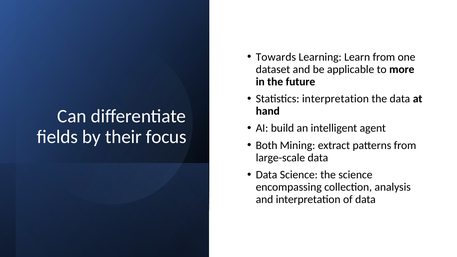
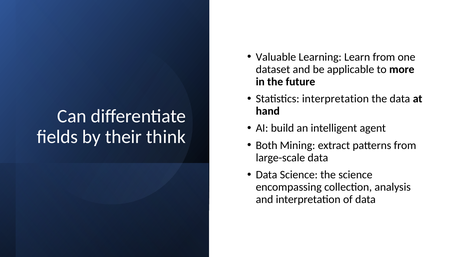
Towards: Towards -> Valuable (276, 57)
focus: focus -> think (166, 137)
